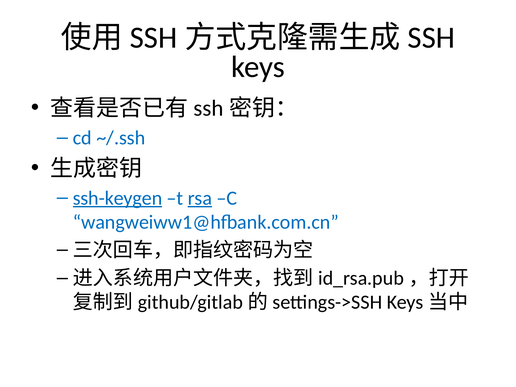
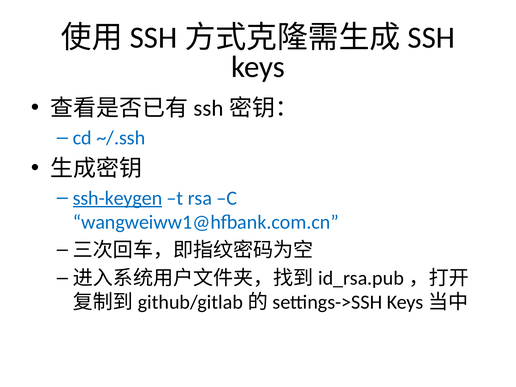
rsa underline: present -> none (200, 198)
